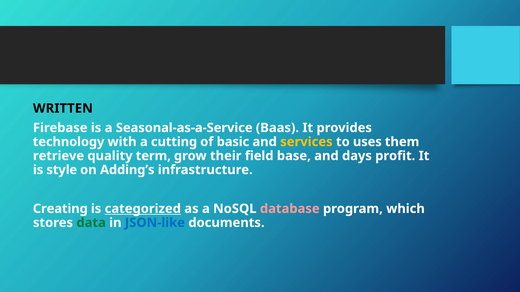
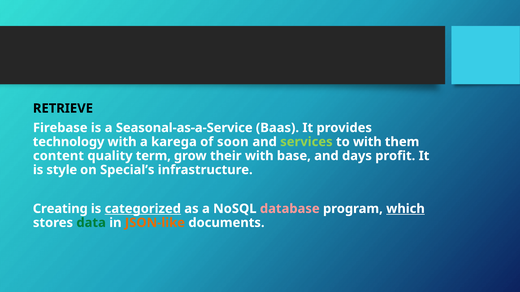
WRITTEN: WRITTEN -> RETRIEVE (63, 109)
cutting: cutting -> karega (174, 142)
basic: basic -> soon (233, 142)
services colour: yellow -> light green (306, 142)
to uses: uses -> with (367, 142)
retrieve: retrieve -> content (58, 156)
their field: field -> with (259, 156)
Adding’s: Adding’s -> Special’s (127, 170)
which underline: none -> present (405, 209)
JSON-like colour: blue -> orange (155, 223)
